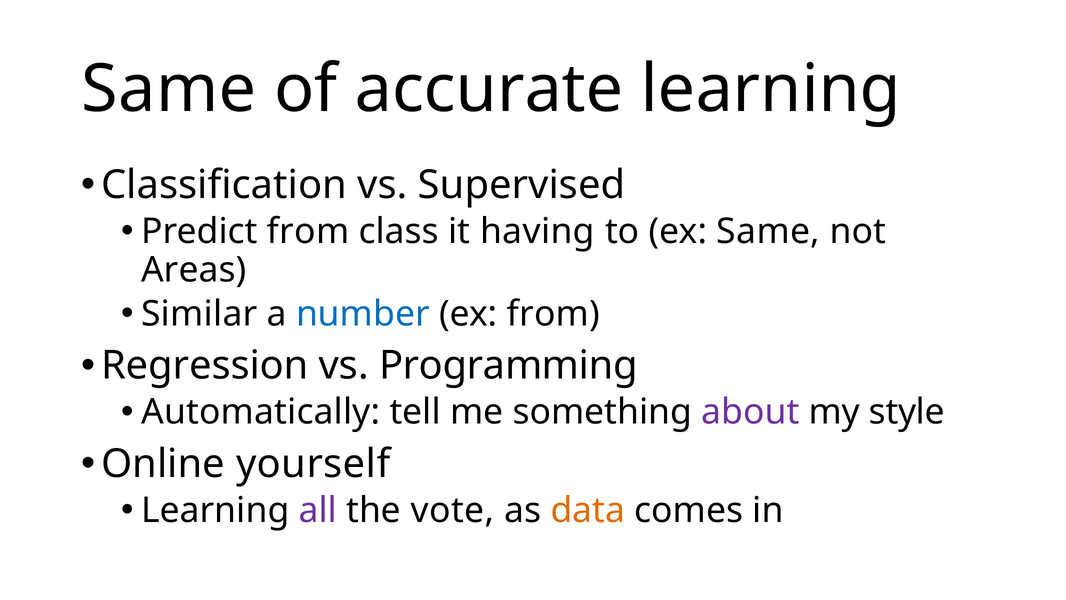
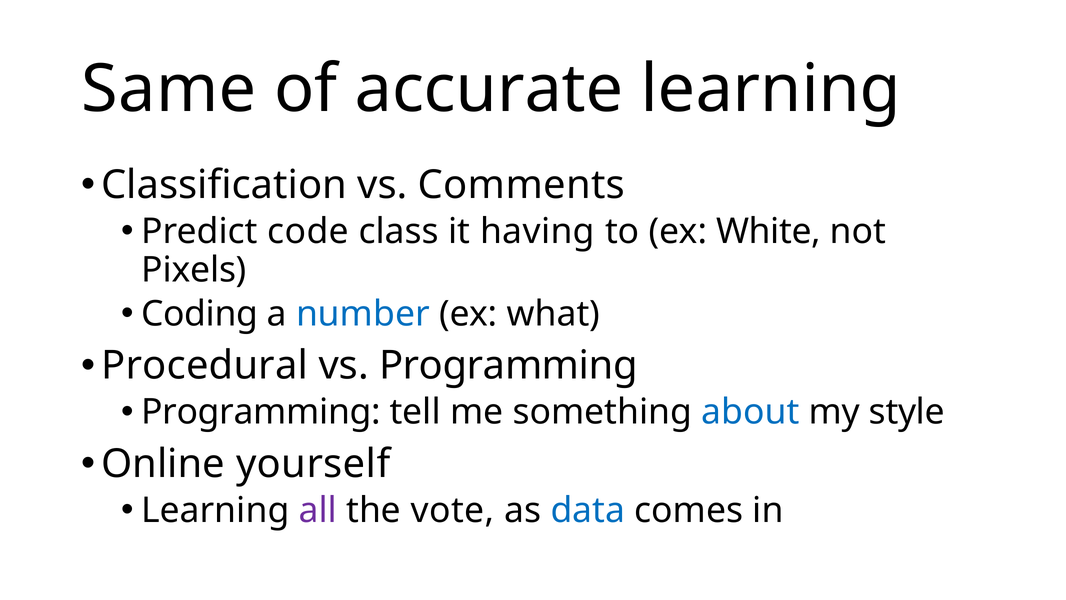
Supervised: Supervised -> Comments (521, 185)
Predict from: from -> code (308, 231)
ex Same: Same -> White (769, 231)
Areas: Areas -> Pixels (194, 270)
Similar: Similar -> Coding (200, 314)
ex from: from -> what (553, 314)
Regression: Regression -> Procedural (205, 366)
Automatically: Automatically -> Programming (261, 412)
about colour: purple -> blue (750, 412)
data colour: orange -> blue (588, 510)
